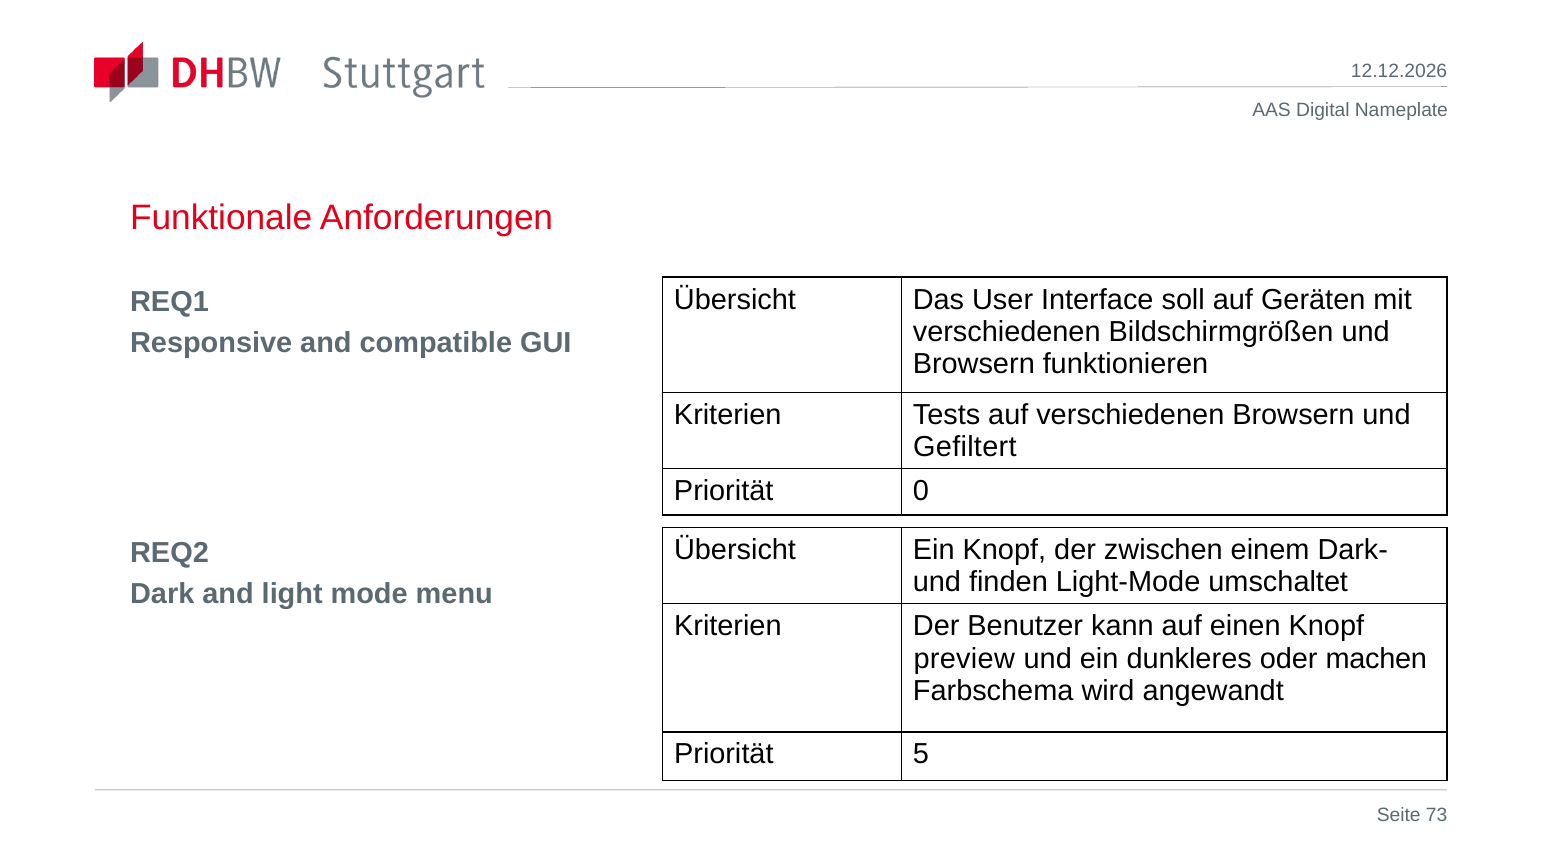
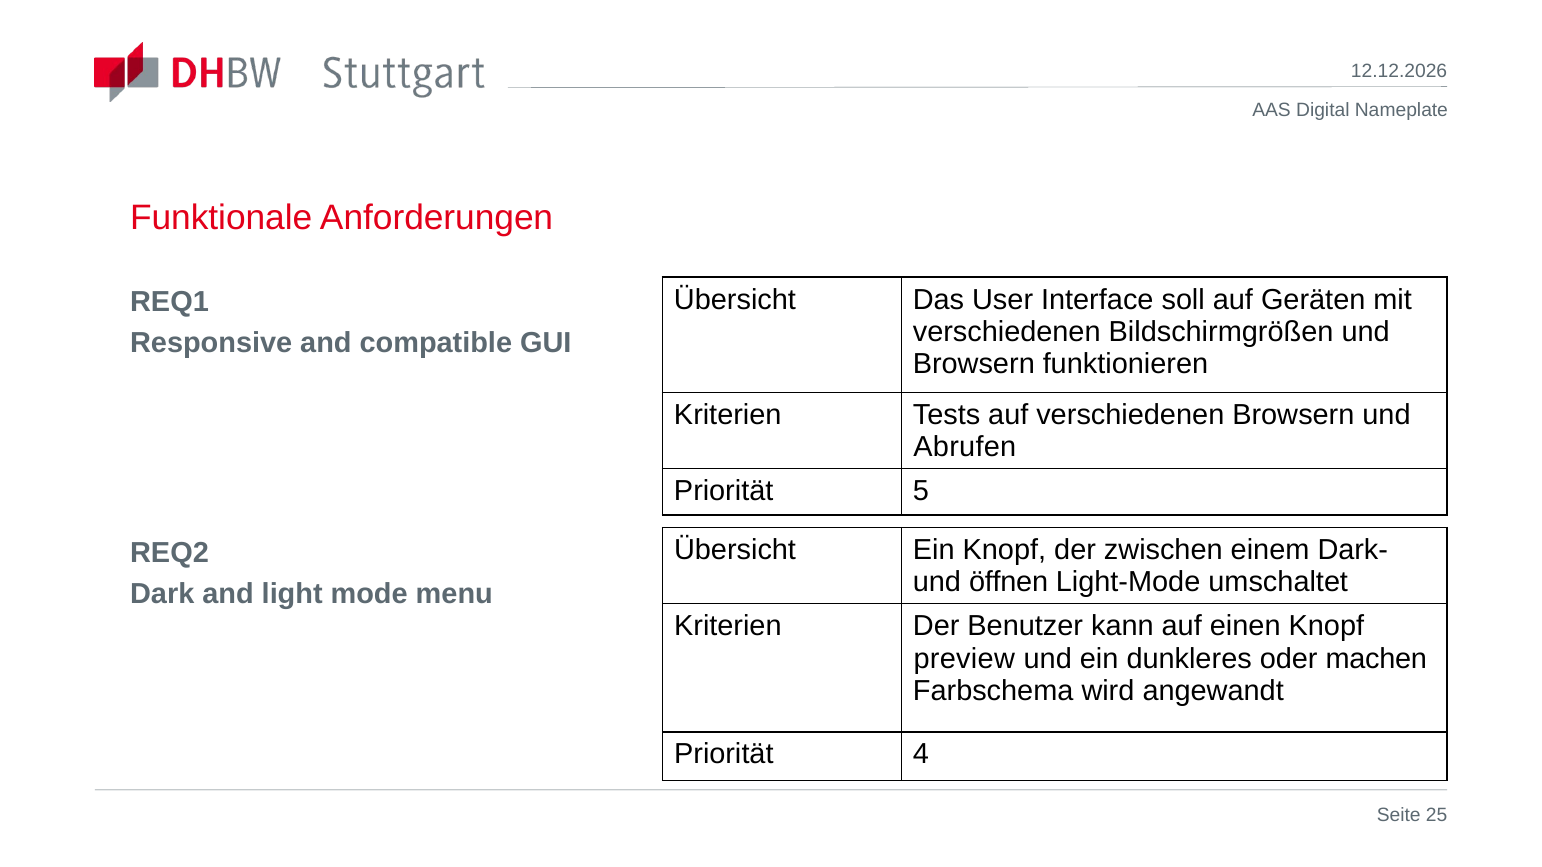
Gefiltert: Gefiltert -> Abrufen (965, 447)
0: 0 -> 5 (921, 491)
finden: finden -> öffnen (1009, 582)
5: 5 -> 4 (921, 755)
73: 73 -> 25 (1437, 815)
